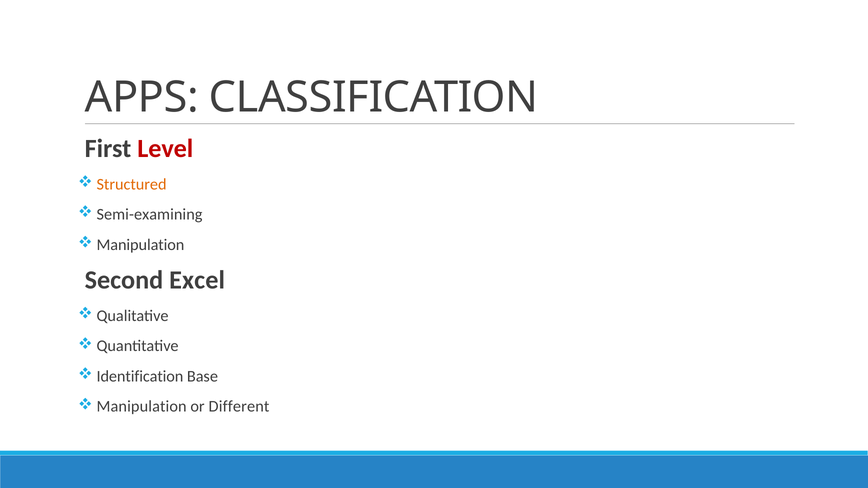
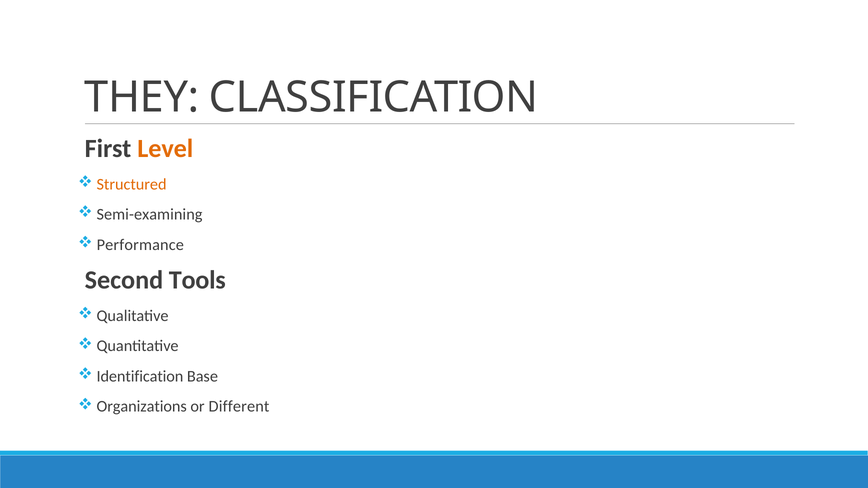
APPS: APPS -> THEY (142, 97)
Level colour: red -> orange (165, 149)
Manipulation: Manipulation -> Performance (140, 245)
Excel: Excel -> Tools (197, 280)
Manipulation: Manipulation -> Organizations (142, 407)
